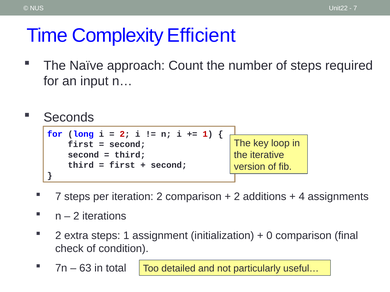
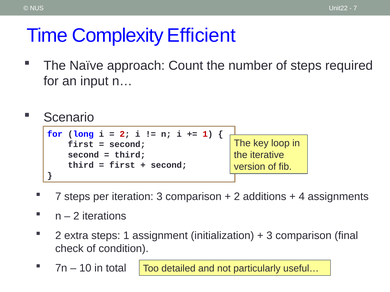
Seconds: Seconds -> Scenario (69, 118)
iteration 2: 2 -> 3 (159, 197)
0: 0 -> 3 (269, 236)
63: 63 -> 10 (85, 268)
